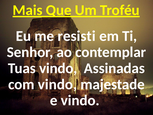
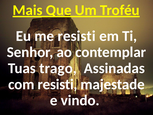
Tuas vindo: vindo -> trago (58, 68)
com vindo: vindo -> resisti (58, 84)
